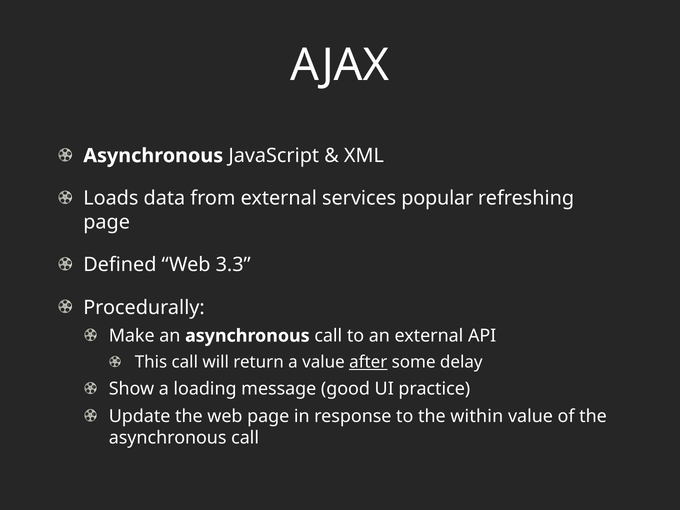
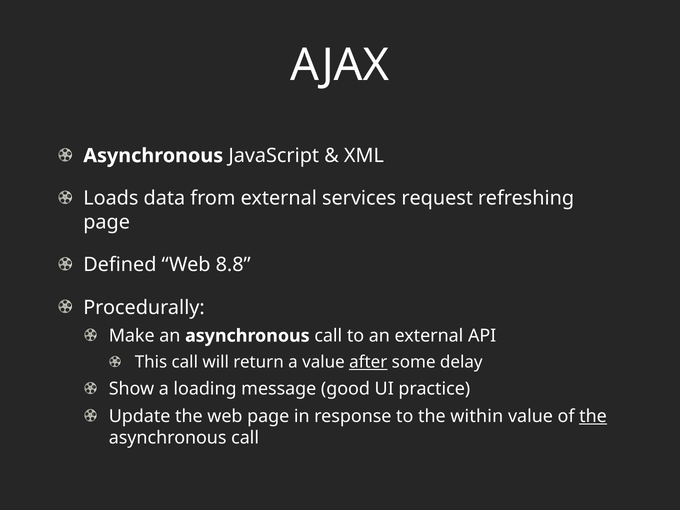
popular: popular -> request (437, 198)
3.3: 3.3 -> 8.8 (233, 265)
the underline: none -> present (593, 416)
